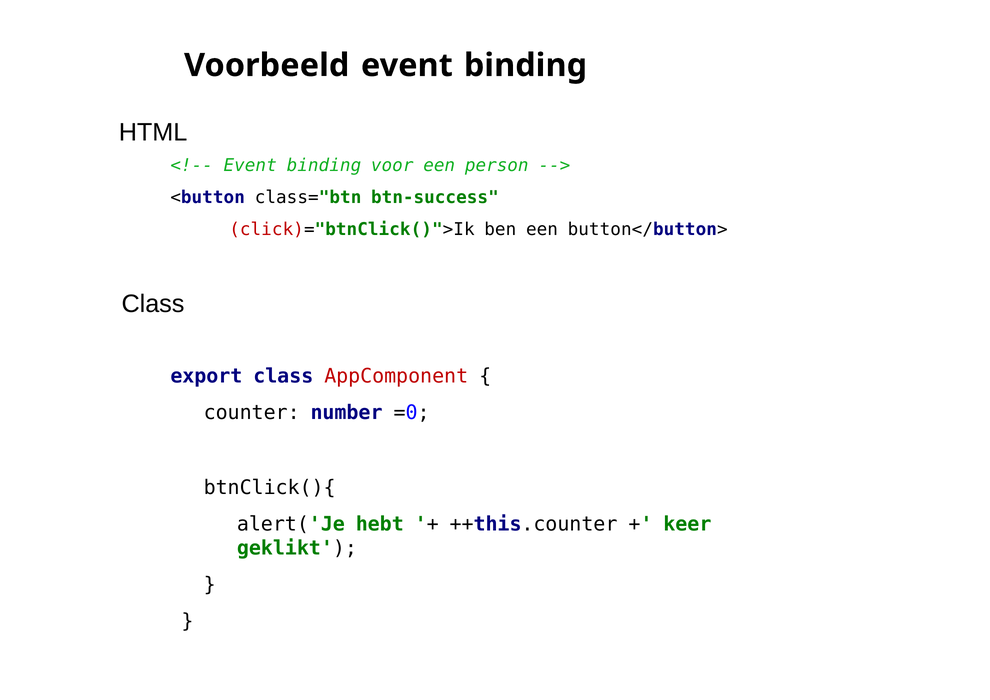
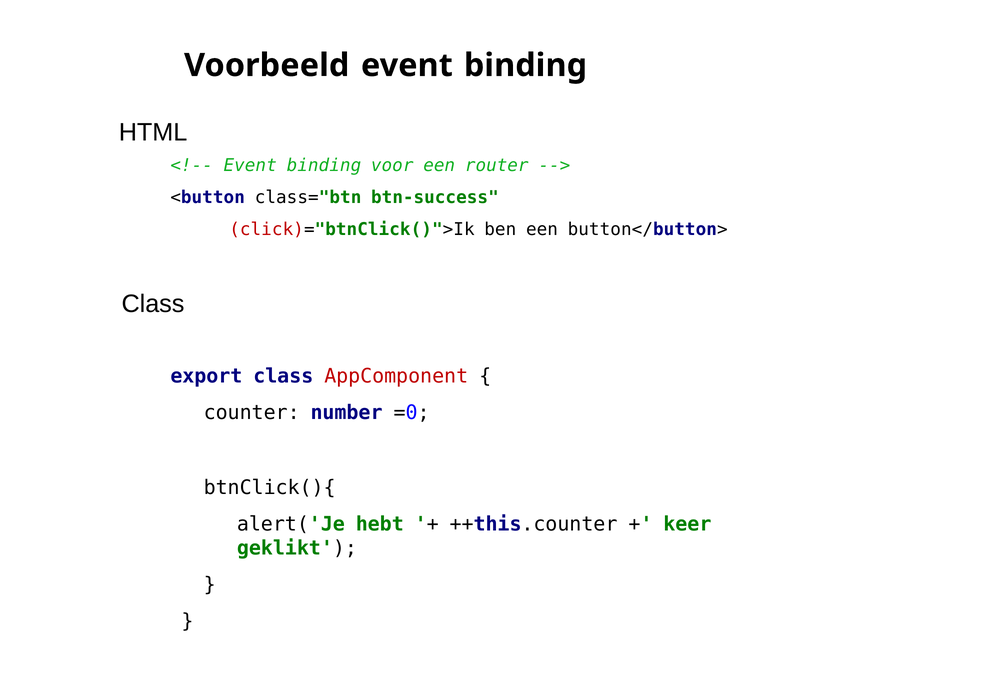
person: person -> router (497, 166)
